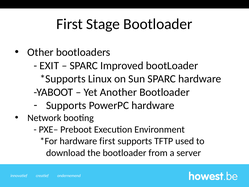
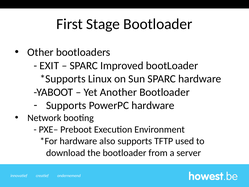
hardware first: first -> also (107, 141)
